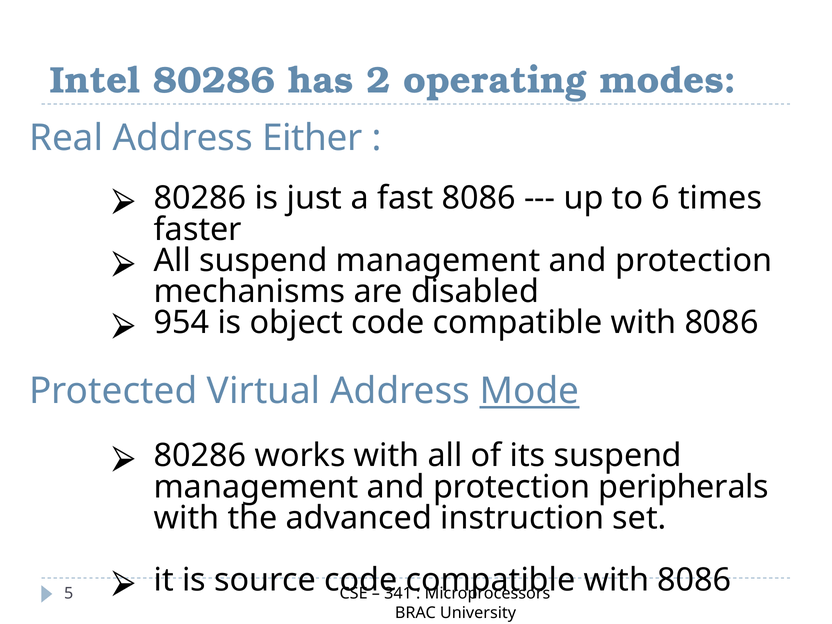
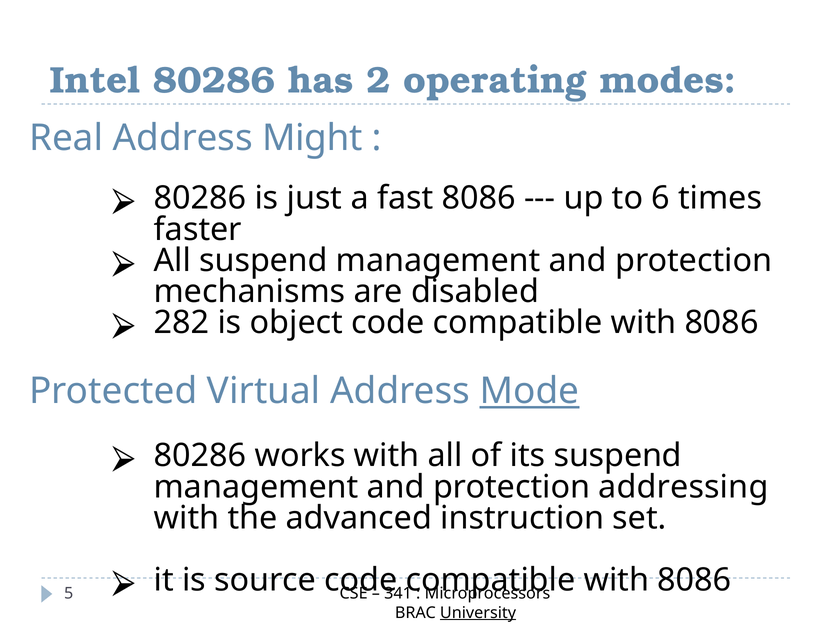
Either: Either -> Might (312, 138)
954: 954 -> 282 (182, 323)
peripherals: peripherals -> addressing (683, 487)
University underline: none -> present (478, 613)
